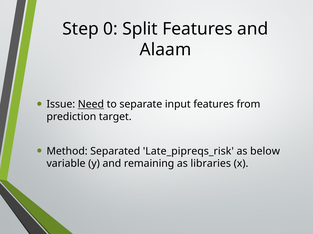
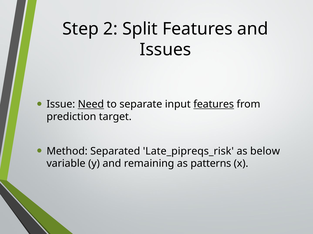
0: 0 -> 2 (111, 29)
Alaam: Alaam -> Issues (165, 50)
features underline: none -> present (214, 105)
libraries: libraries -> patterns (211, 164)
